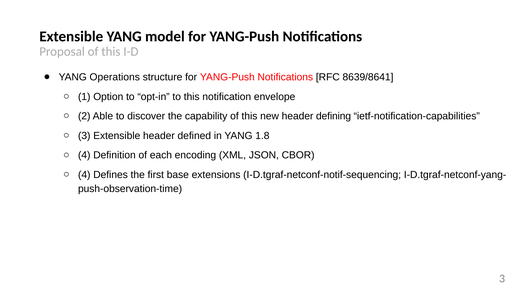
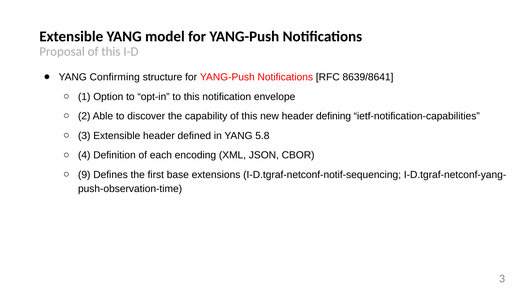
Operations: Operations -> Confirming (115, 77)
1.8: 1.8 -> 5.8 (262, 135)
4: 4 -> 9 (84, 174)
